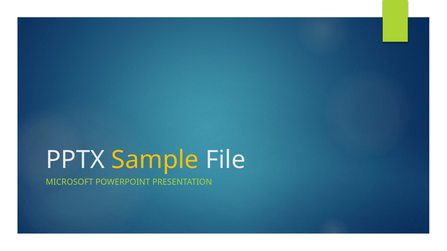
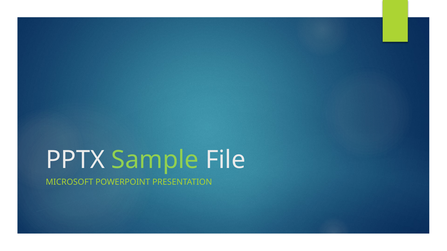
Sample colour: yellow -> light green (155, 160)
